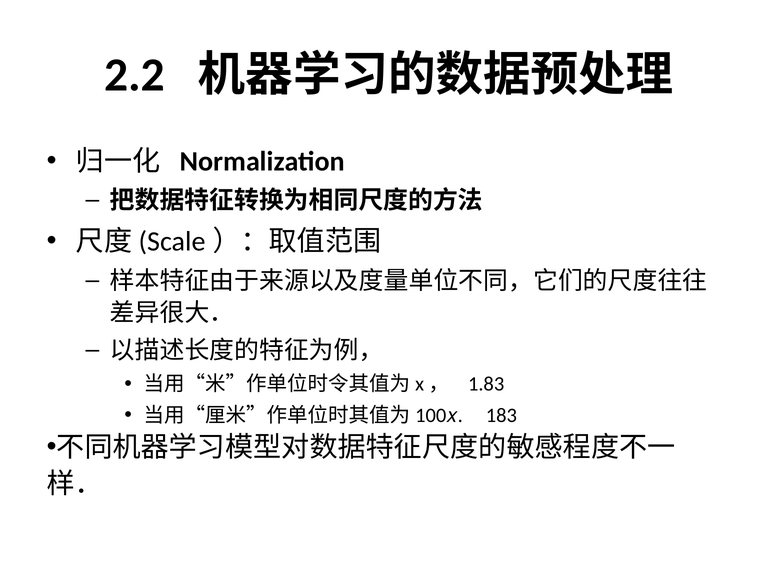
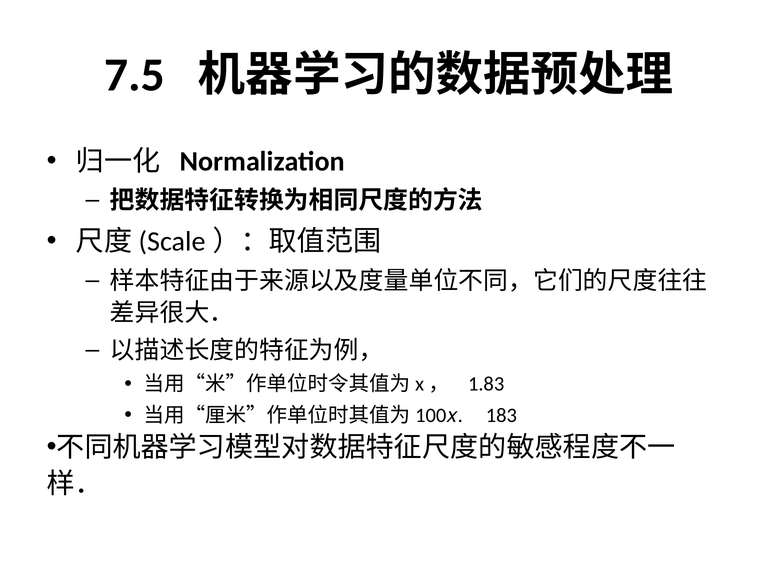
2.2: 2.2 -> 7.5 (135, 75)
